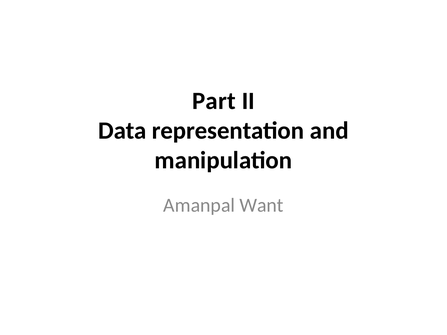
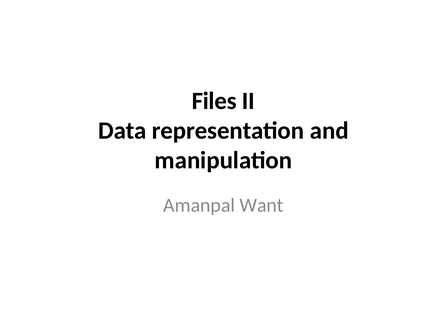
Part: Part -> Files (214, 101)
